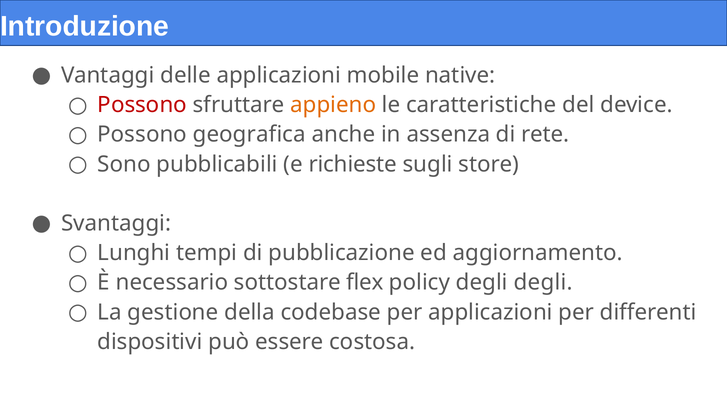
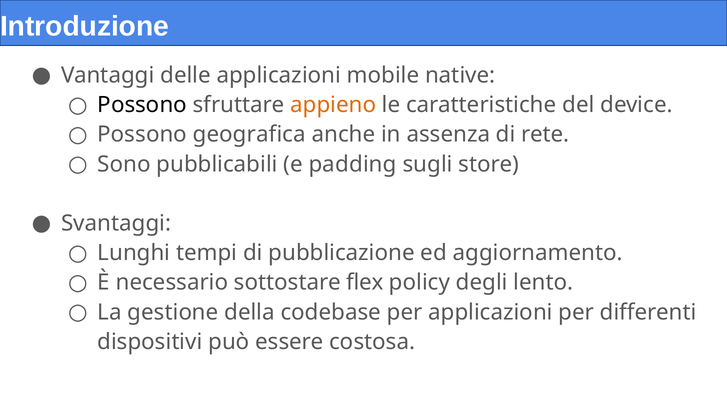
Possono colour: red -> black (142, 105)
richieste: richieste -> padding (353, 164)
degli degli: degli -> lento (543, 282)
